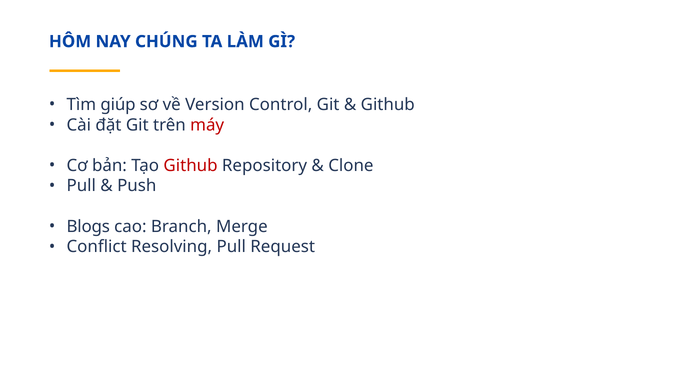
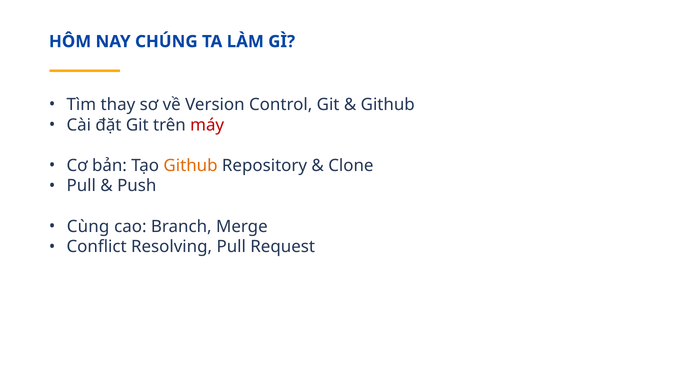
giúp: giúp -> thay (118, 105)
Github colour: red -> orange (191, 165)
Blogs: Blogs -> Cùng (88, 226)
